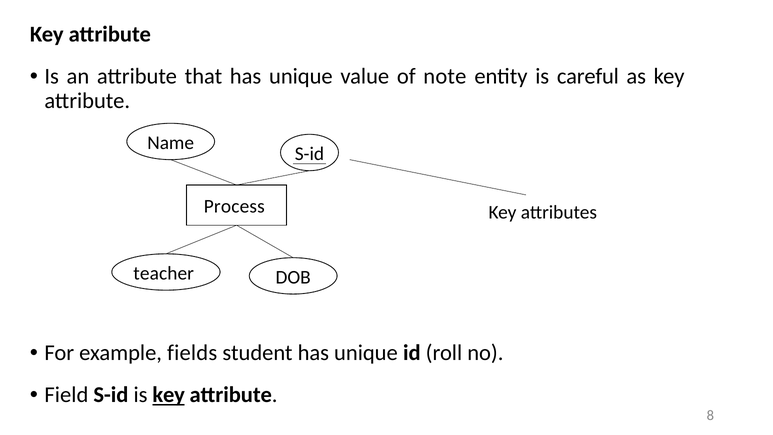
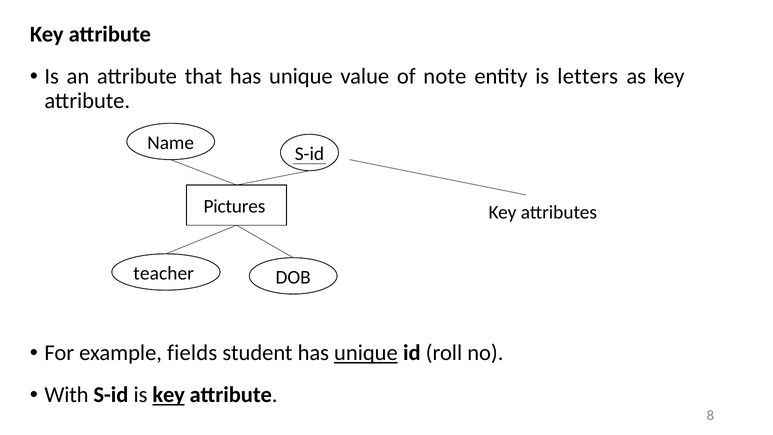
careful: careful -> letters (588, 76)
Process: Process -> Pictures (234, 206)
unique underline: none -> present (366, 353)
Field: Field -> With (67, 395)
